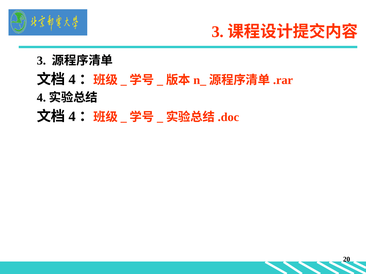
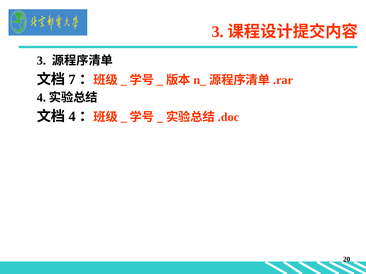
4: 4 -> 7 (72, 80)
